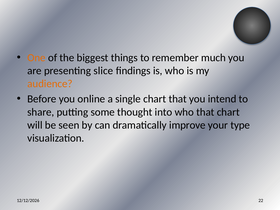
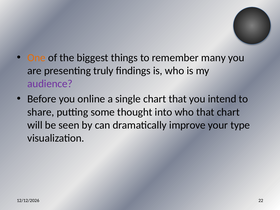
much: much -> many (213, 58)
slice: slice -> truly (103, 71)
audience colour: orange -> purple (50, 84)
